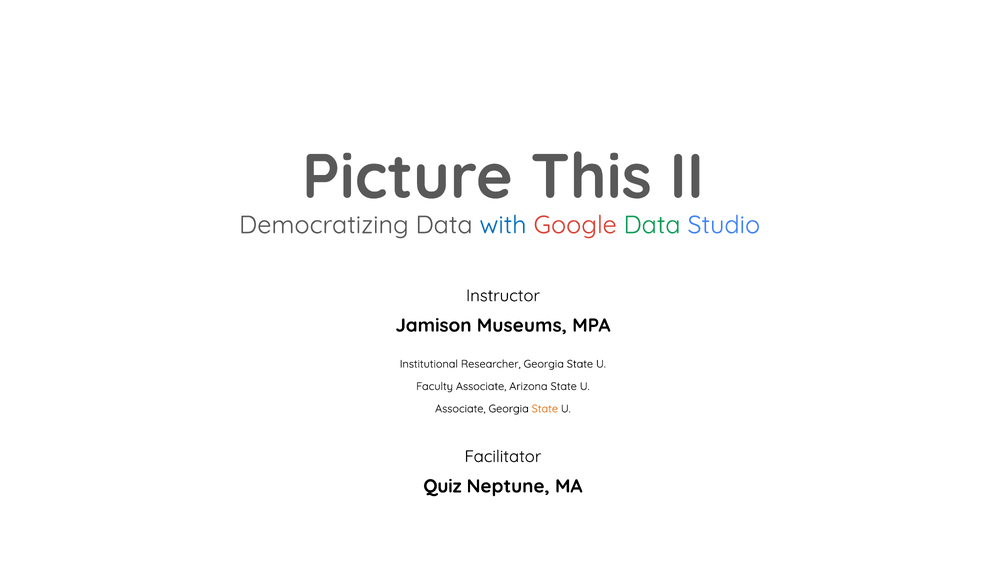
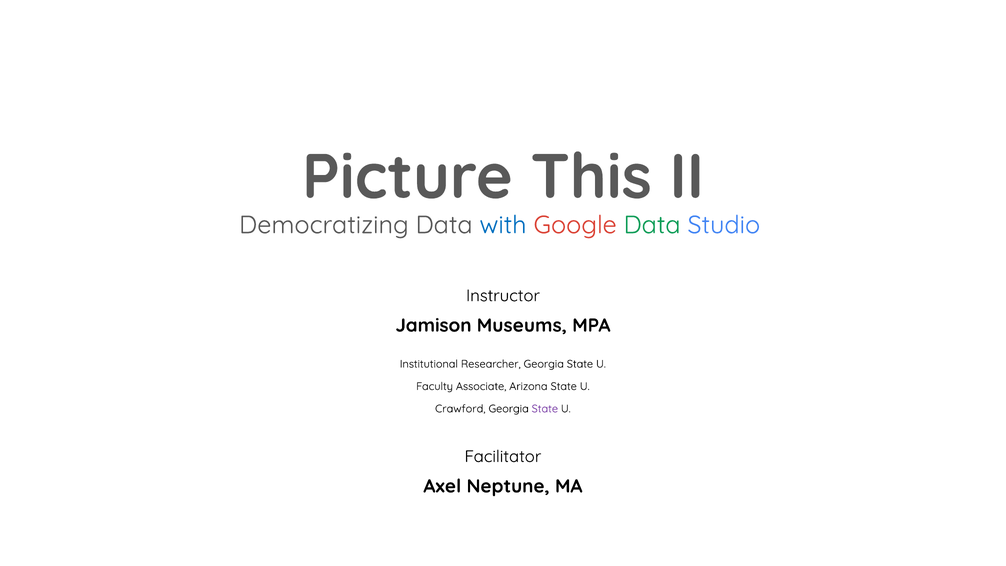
Associate: Associate -> Crawford (460, 409)
State colour: orange -> purple (545, 409)
Quiz: Quiz -> Axel (442, 486)
